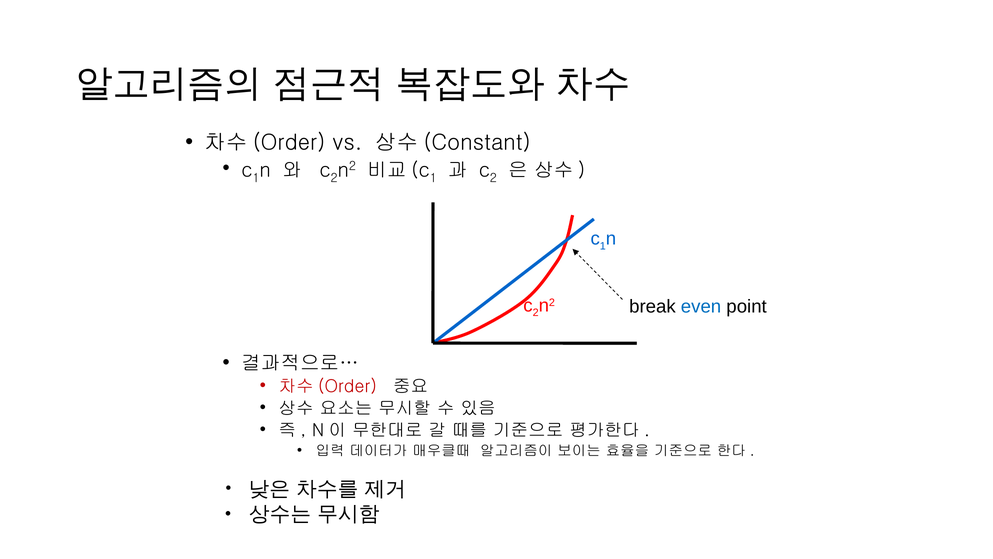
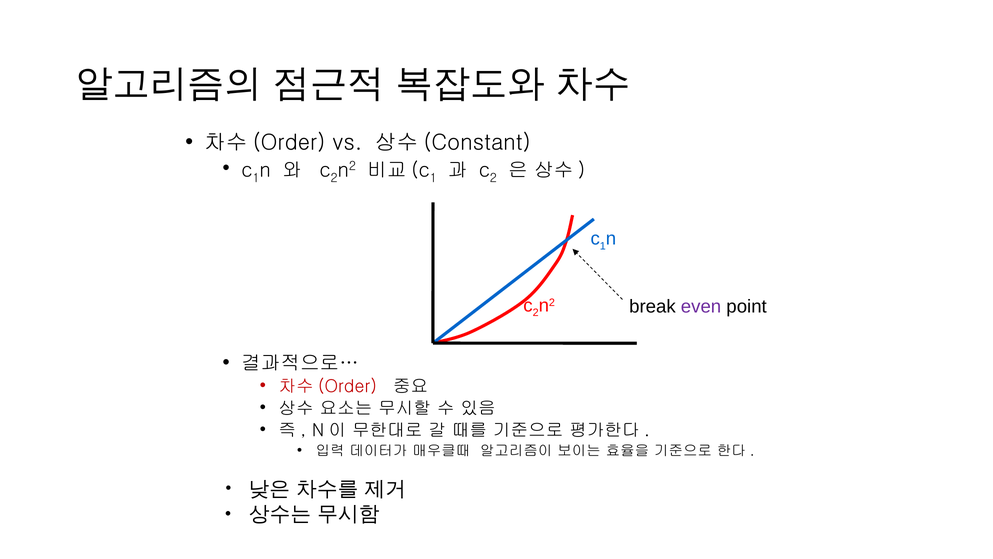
even colour: blue -> purple (701, 306)
